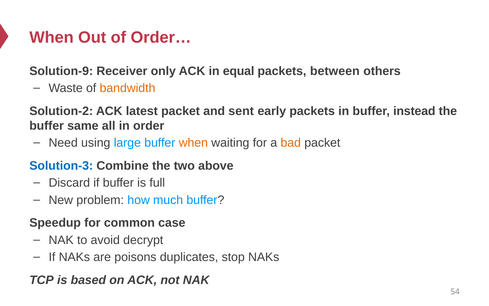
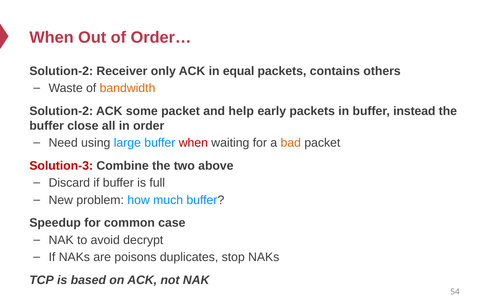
Solution-9: Solution-9 -> Solution-2 (61, 71)
between: between -> contains (335, 71)
latest: latest -> some (142, 111)
sent: sent -> help (241, 111)
same: same -> close (83, 126)
when colour: orange -> red (193, 143)
Solution-3 colour: blue -> red (61, 166)
